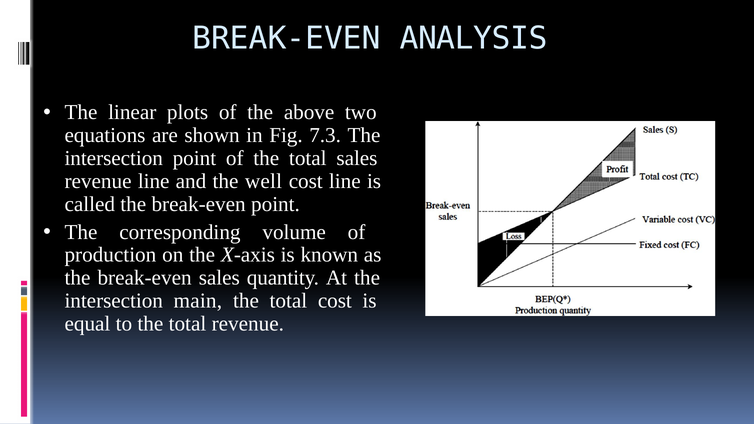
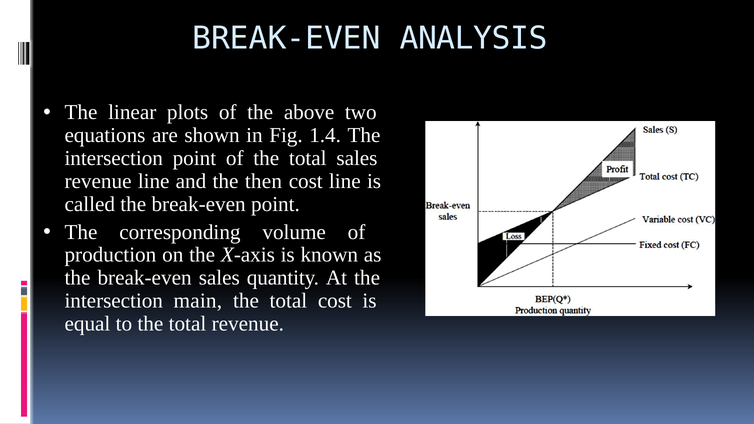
7.3: 7.3 -> 1.4 (325, 135)
well: well -> then (263, 181)
